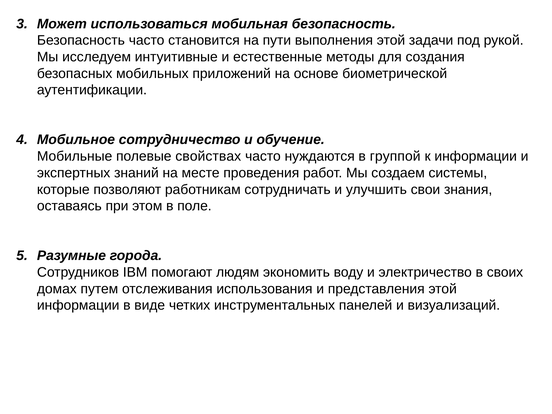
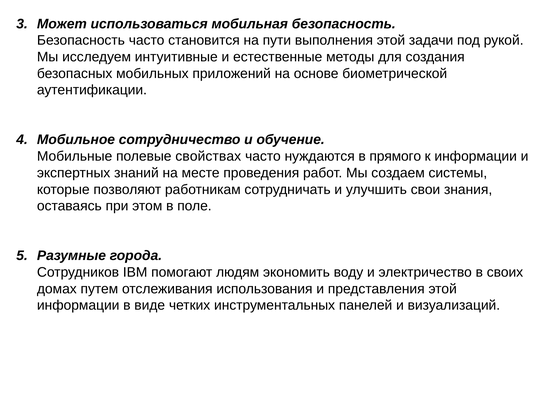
группой: группой -> прямого (395, 156)
